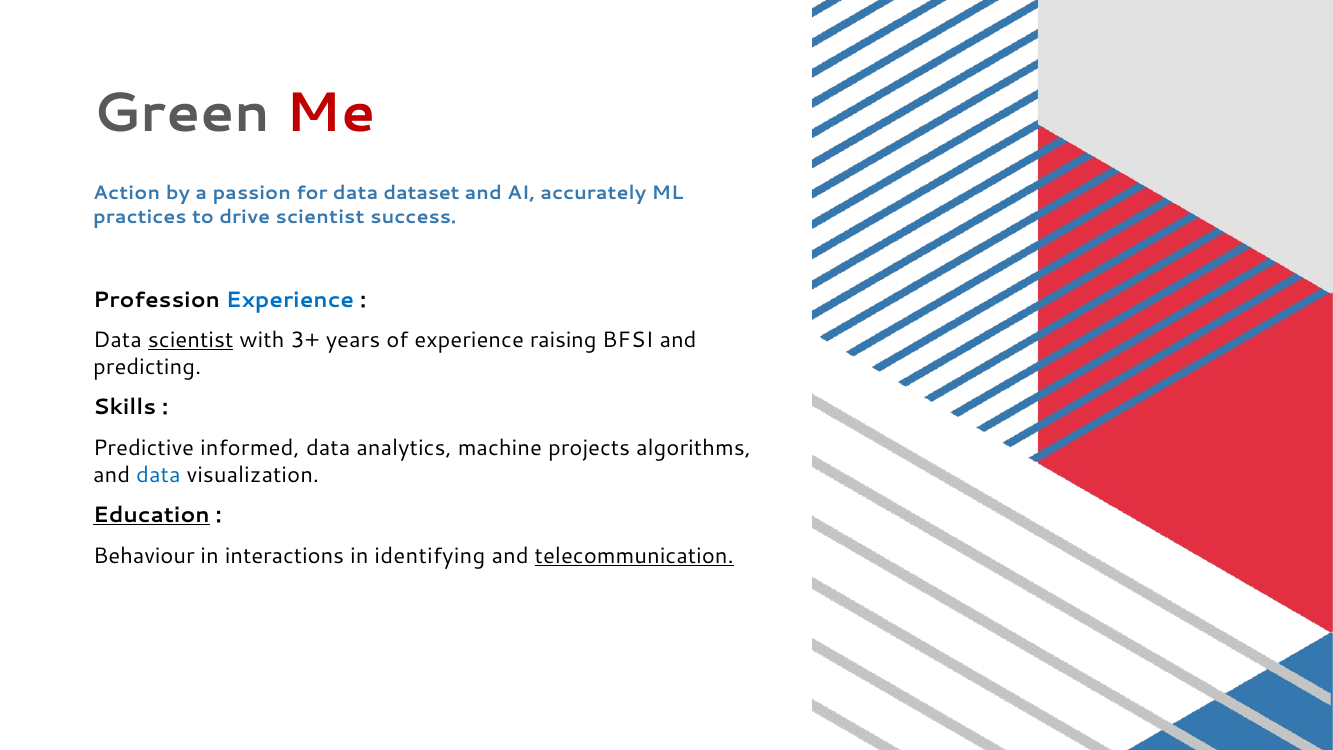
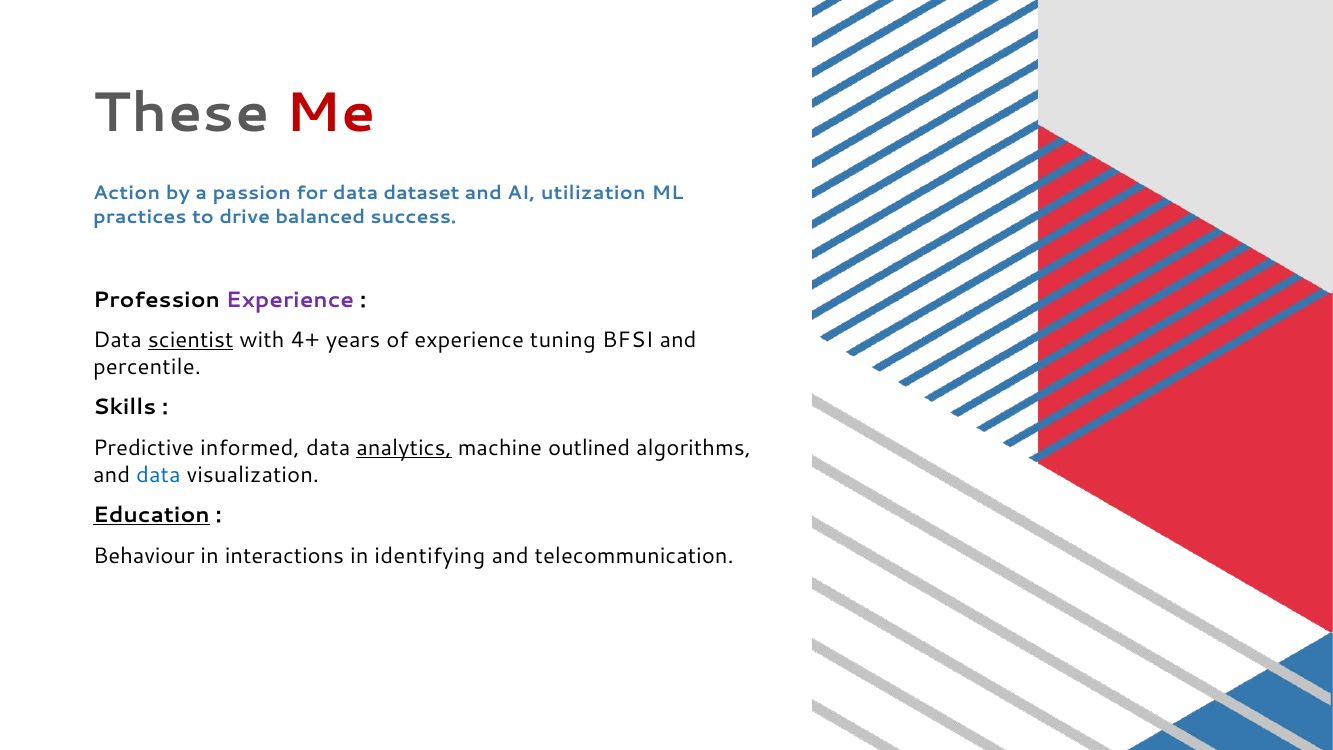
Green: Green -> These (182, 113)
accurately: accurately -> utilization (593, 193)
drive scientist: scientist -> balanced (320, 217)
Experience colour: blue -> purple (290, 300)
3+: 3+ -> 4+ (305, 340)
raising: raising -> tuning (563, 340)
predicting: predicting -> percentile (147, 367)
analytics underline: none -> present (404, 448)
projects: projects -> outlined (589, 448)
telecommunication underline: present -> none (634, 556)
